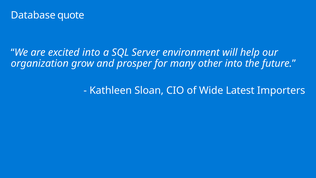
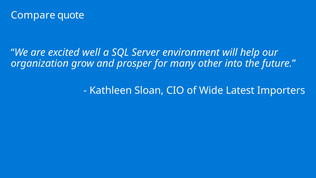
Database: Database -> Compare (33, 15)
excited into: into -> well (91, 52)
